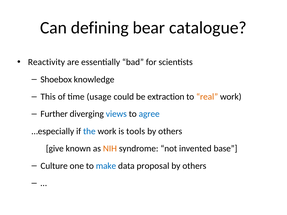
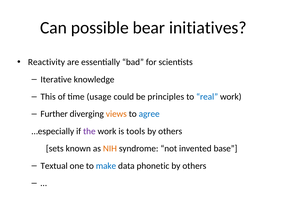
defining: defining -> possible (100, 28)
catalogue: catalogue -> initiatives (208, 28)
Shoebox: Shoebox -> Iterative (56, 79)
extraction: extraction -> principles (166, 97)
real colour: orange -> blue (207, 97)
views colour: blue -> orange (116, 114)
the colour: blue -> purple (89, 131)
give: give -> sets (55, 149)
Culture: Culture -> Textual (54, 166)
proposal: proposal -> phonetic (153, 166)
